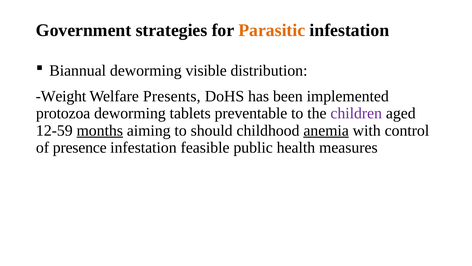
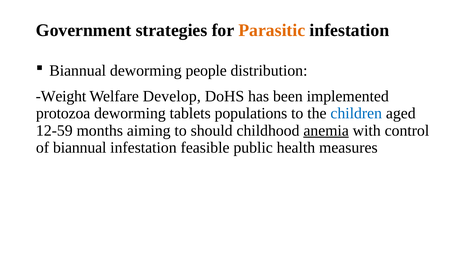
visible: visible -> people (206, 71)
Presents: Presents -> Develop (172, 96)
preventable: preventable -> populations (251, 113)
children colour: purple -> blue (356, 113)
months underline: present -> none (100, 130)
of presence: presence -> biannual (80, 147)
